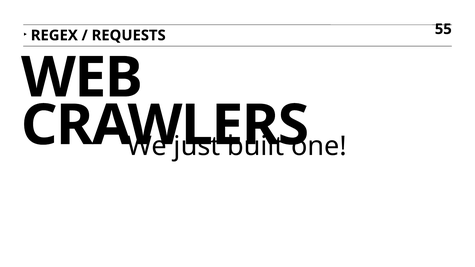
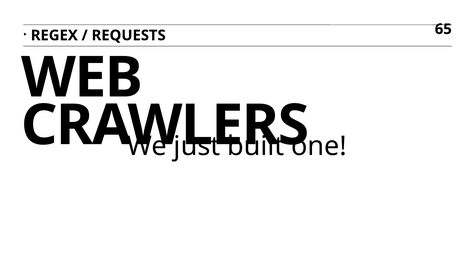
55: 55 -> 65 (443, 29)
